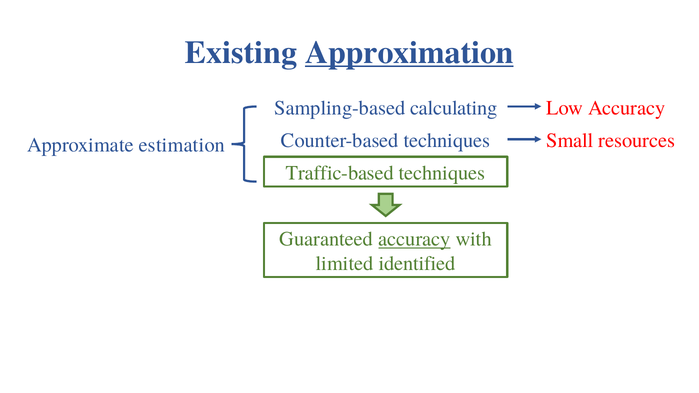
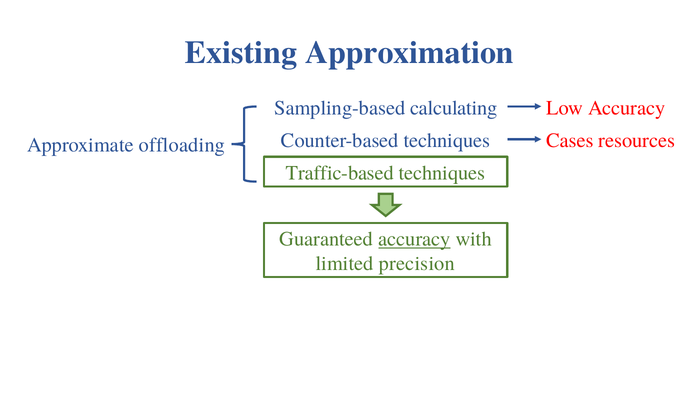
Approximation underline: present -> none (409, 52)
Small: Small -> Cases (570, 141)
estimation: estimation -> offloading (182, 145)
identified: identified -> precision (417, 264)
